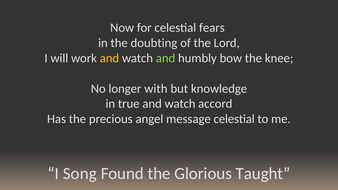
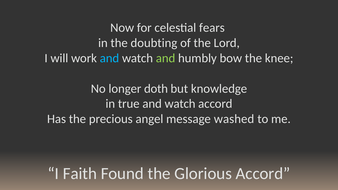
and colour: yellow -> light blue (109, 58)
with: with -> doth (156, 89)
message celestial: celestial -> washed (234, 119)
Song: Song -> Faith (80, 174)
Glorious Taught: Taught -> Accord (263, 174)
